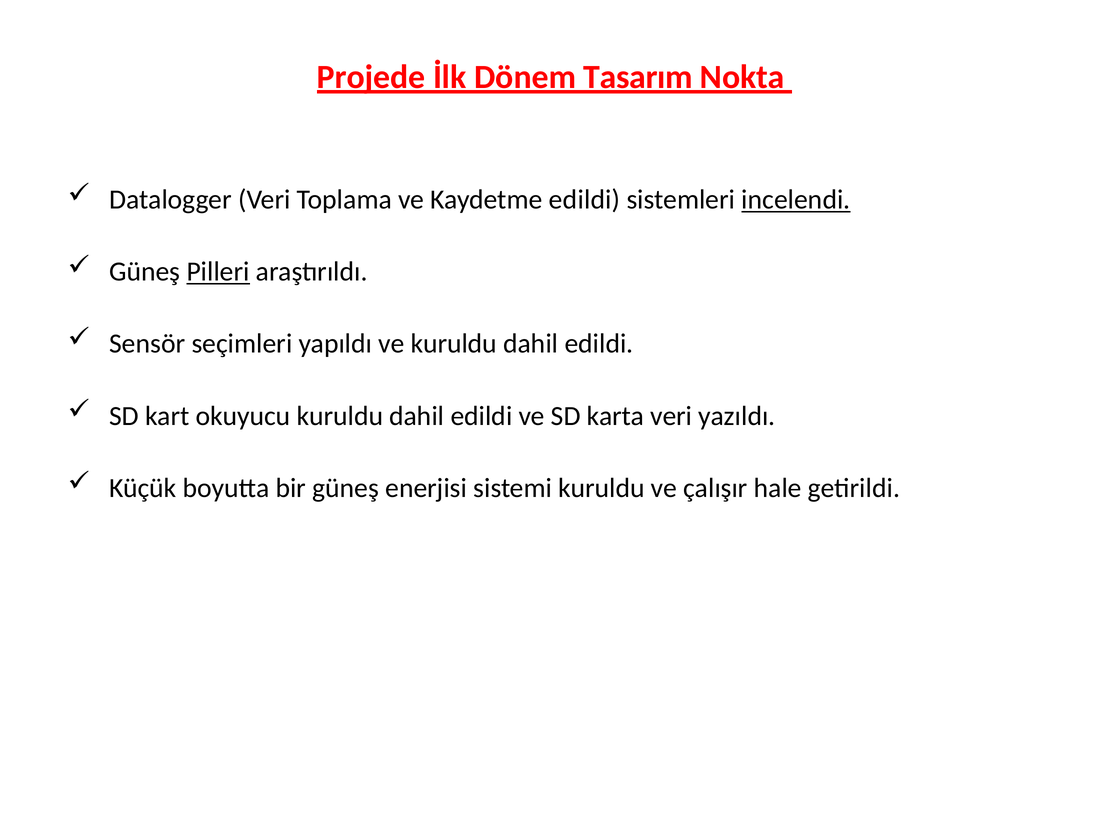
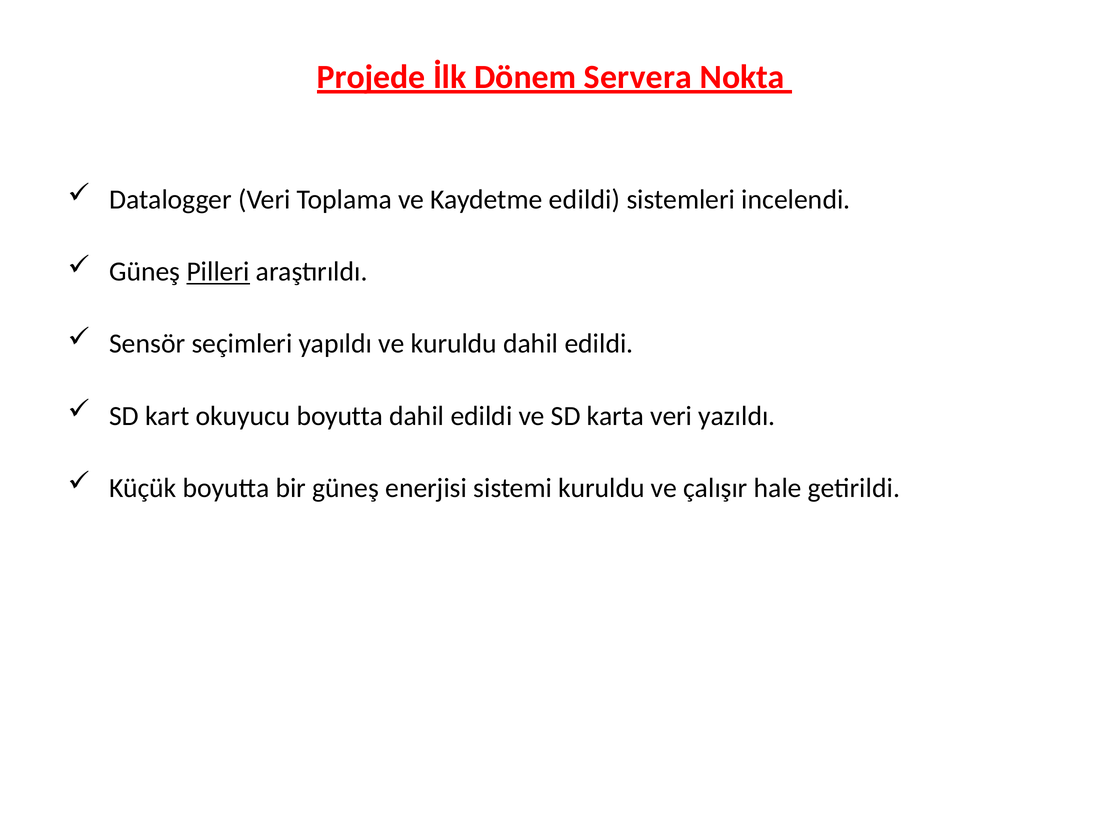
Tasarım: Tasarım -> Servera (638, 77)
incelendi underline: present -> none (796, 200)
okuyucu kuruldu: kuruldu -> boyutta (340, 416)
